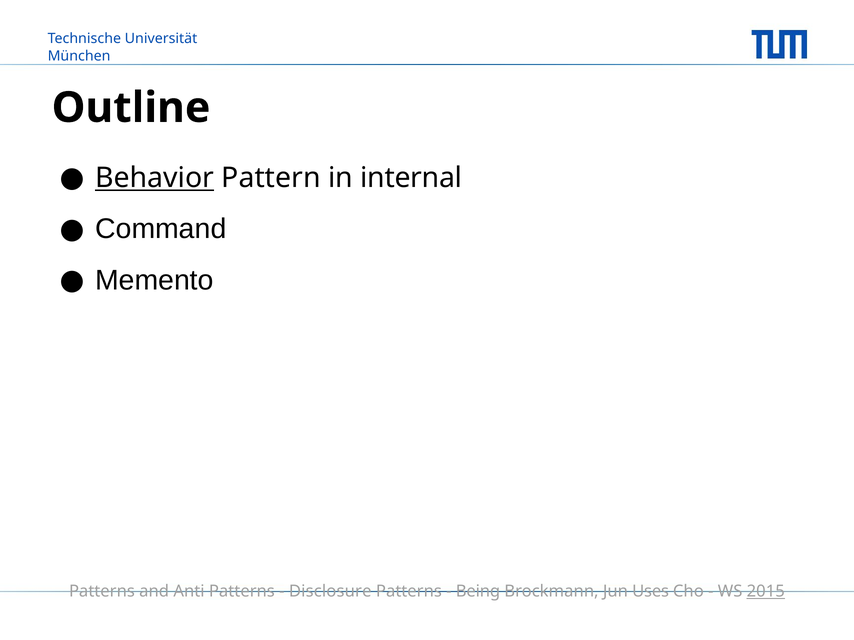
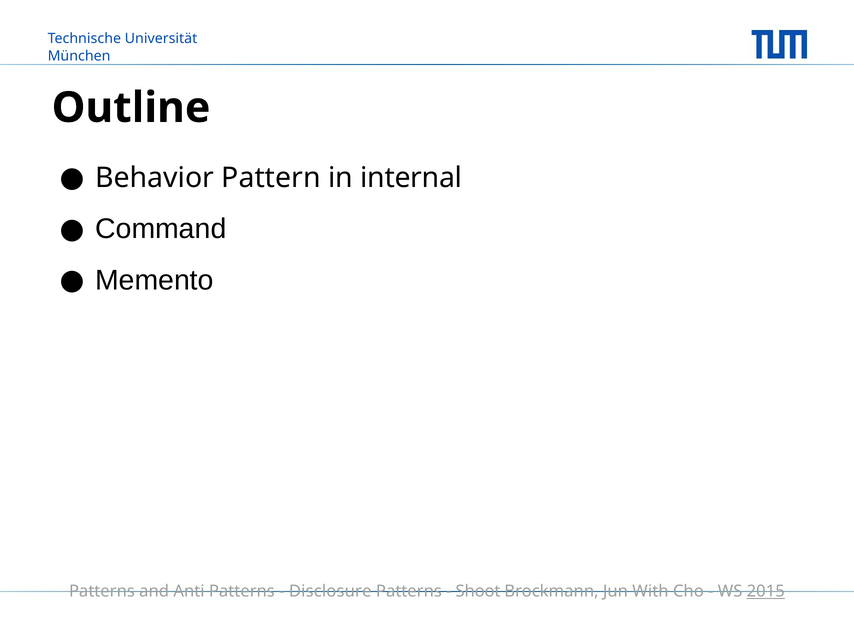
Behavior underline: present -> none (155, 178)
Being: Being -> Shoot (478, 592)
Uses: Uses -> With (650, 592)
